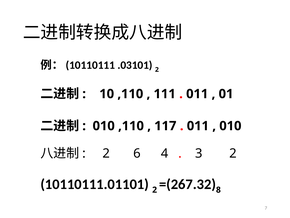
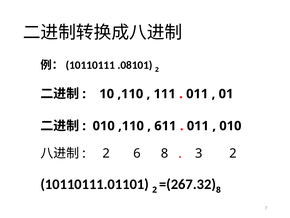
.03101: .03101 -> .08101 (135, 65)
117: 117 -> 611 (165, 126)
6 4: 4 -> 8 (165, 153)
